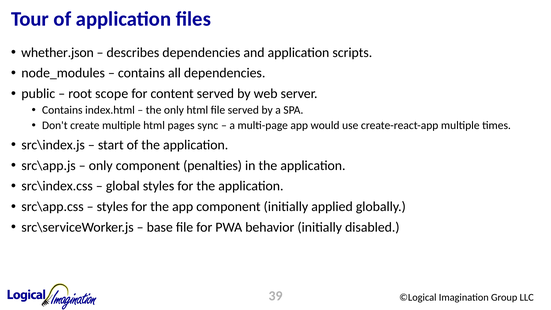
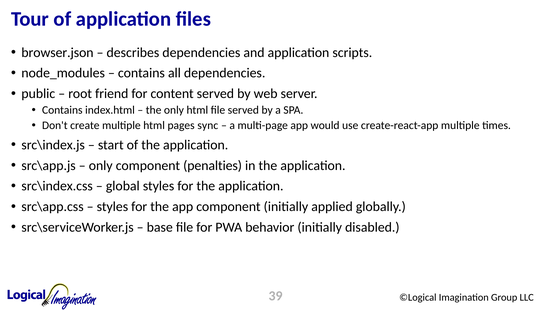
whether.json: whether.json -> browser.json (57, 52)
scope: scope -> friend (112, 94)
